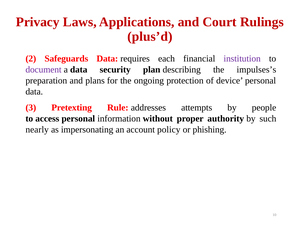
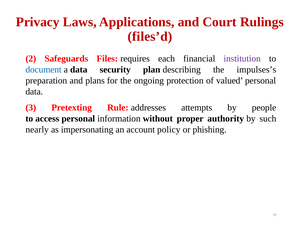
plus’d: plus’d -> files’d (150, 36)
Safeguards Data: Data -> Files (107, 59)
document colour: purple -> blue (44, 70)
device: device -> valued (230, 81)
